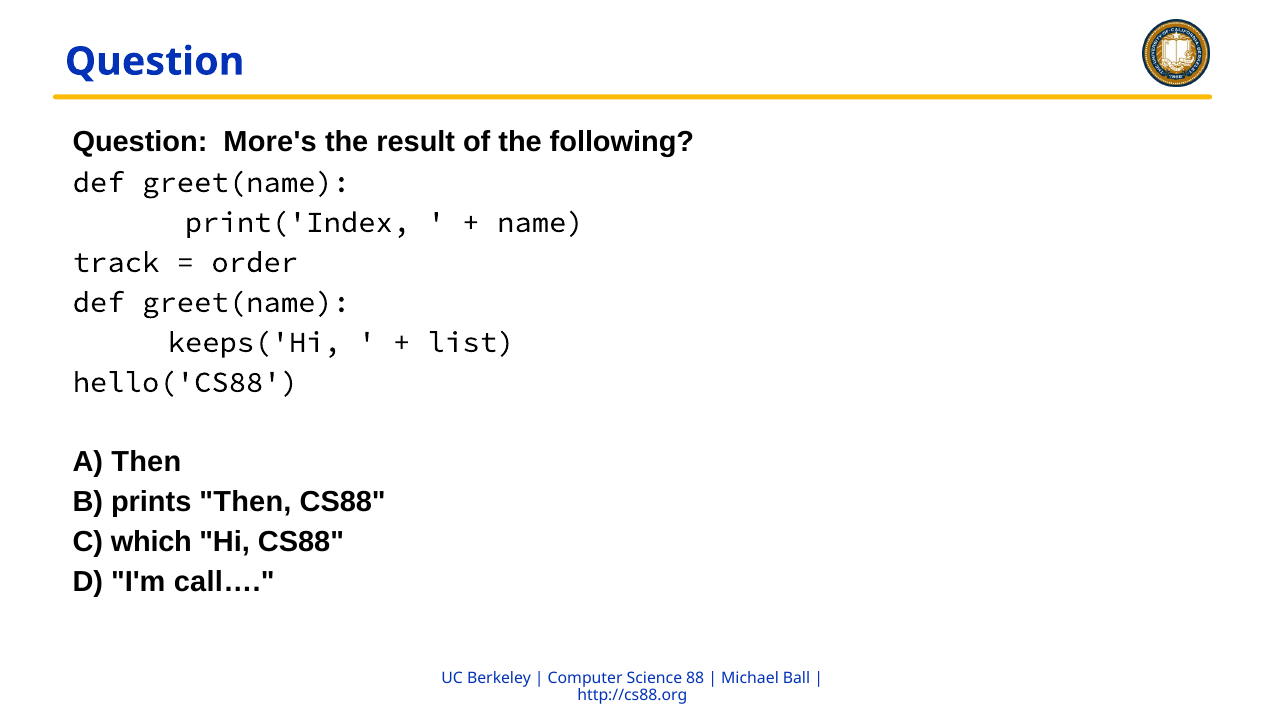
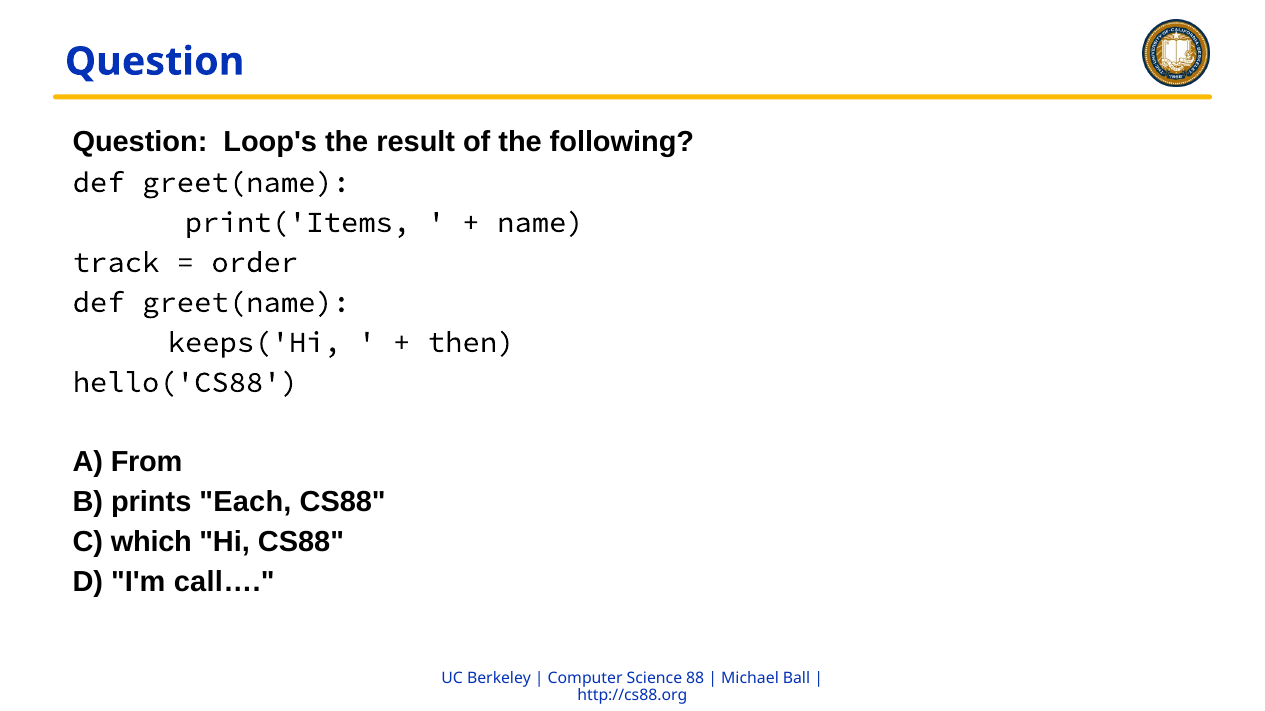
More's: More's -> Loop's (270, 142)
print('Index: print('Index -> print('Items (297, 223)
list: list -> then (471, 343)
A Then: Then -> From (147, 462)
prints Then: Then -> Each (245, 502)
